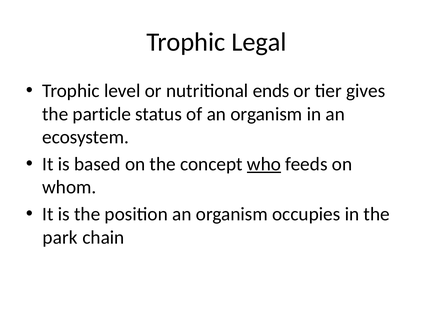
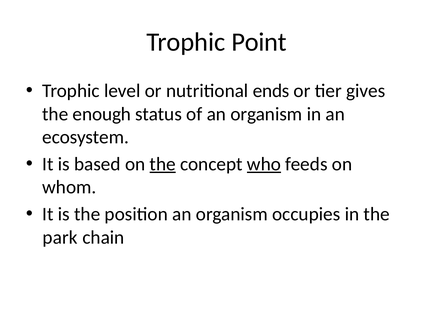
Legal: Legal -> Point (259, 42)
particle: particle -> enough (102, 114)
the underline: none -> present (163, 164)
